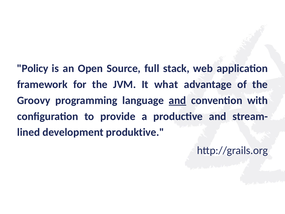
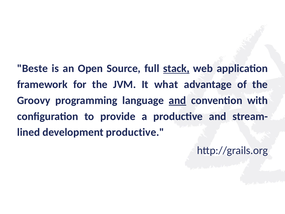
Policy: Policy -> Beste (33, 68)
stack underline: none -> present (176, 68)
development produktive: produktive -> productive (135, 132)
